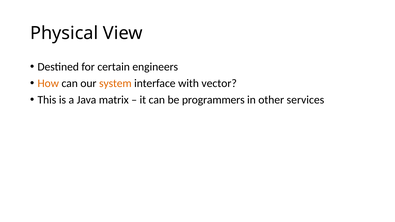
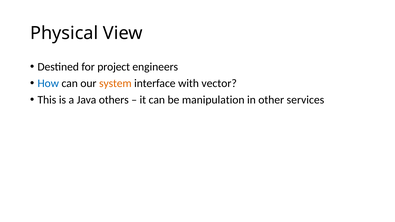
certain: certain -> project (114, 67)
How colour: orange -> blue (48, 83)
matrix: matrix -> others (114, 100)
programmers: programmers -> manipulation (213, 100)
